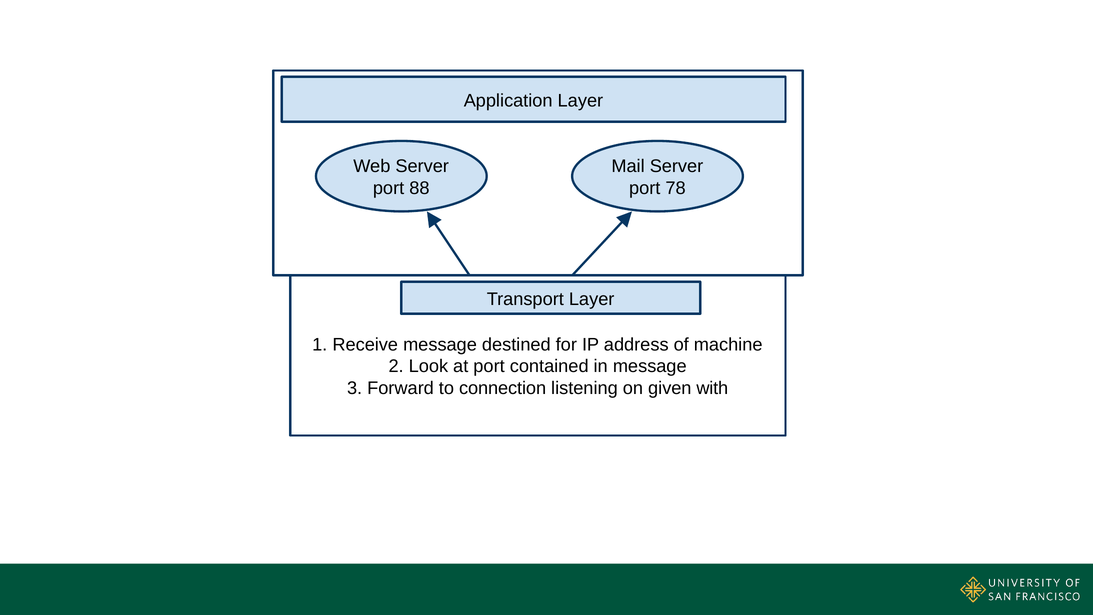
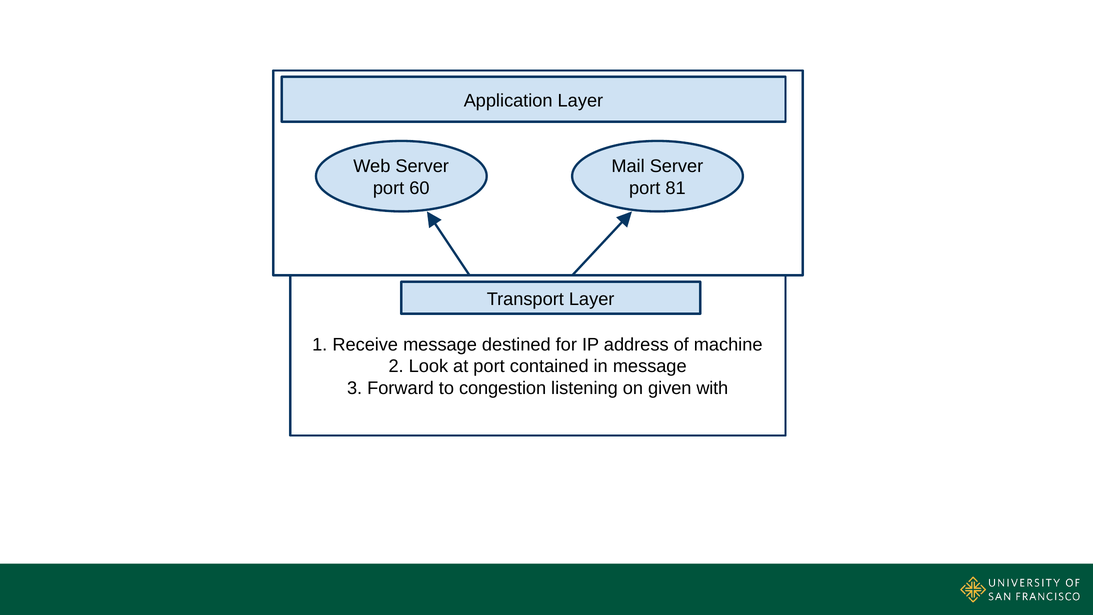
88: 88 -> 60 (419, 188)
78: 78 -> 81 (676, 188)
connection: connection -> congestion (503, 388)
